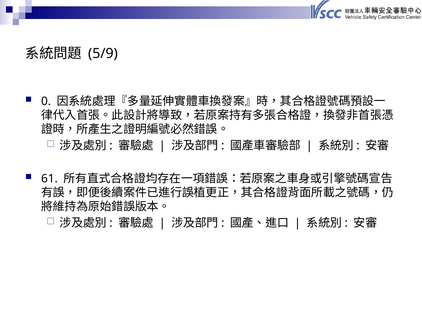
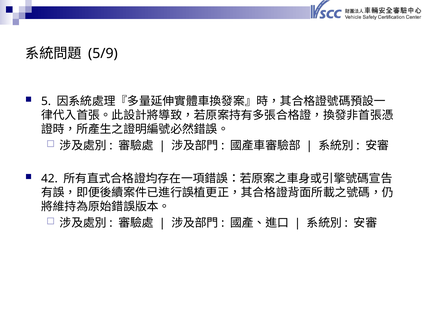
0: 0 -> 5 (46, 101)
61: 61 -> 42 (49, 179)
